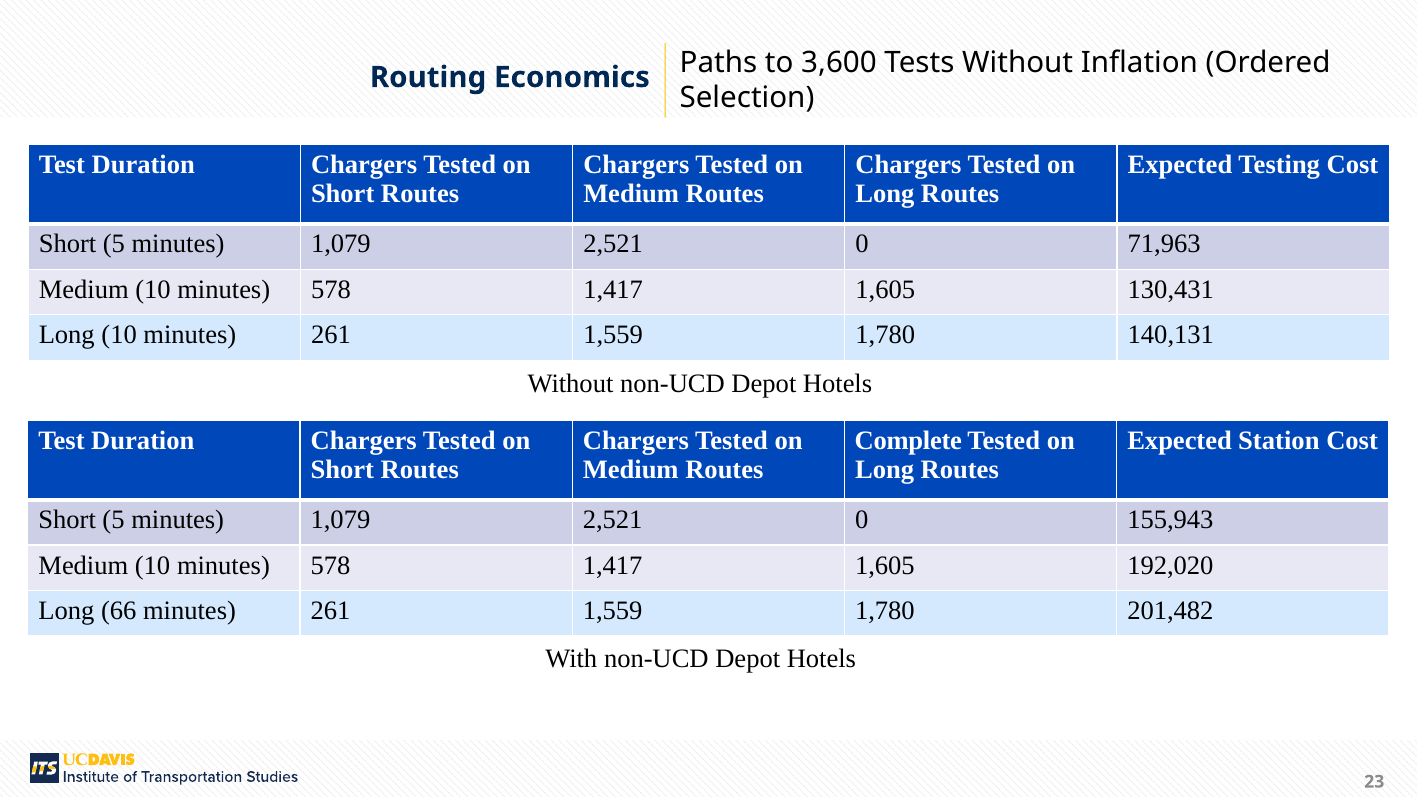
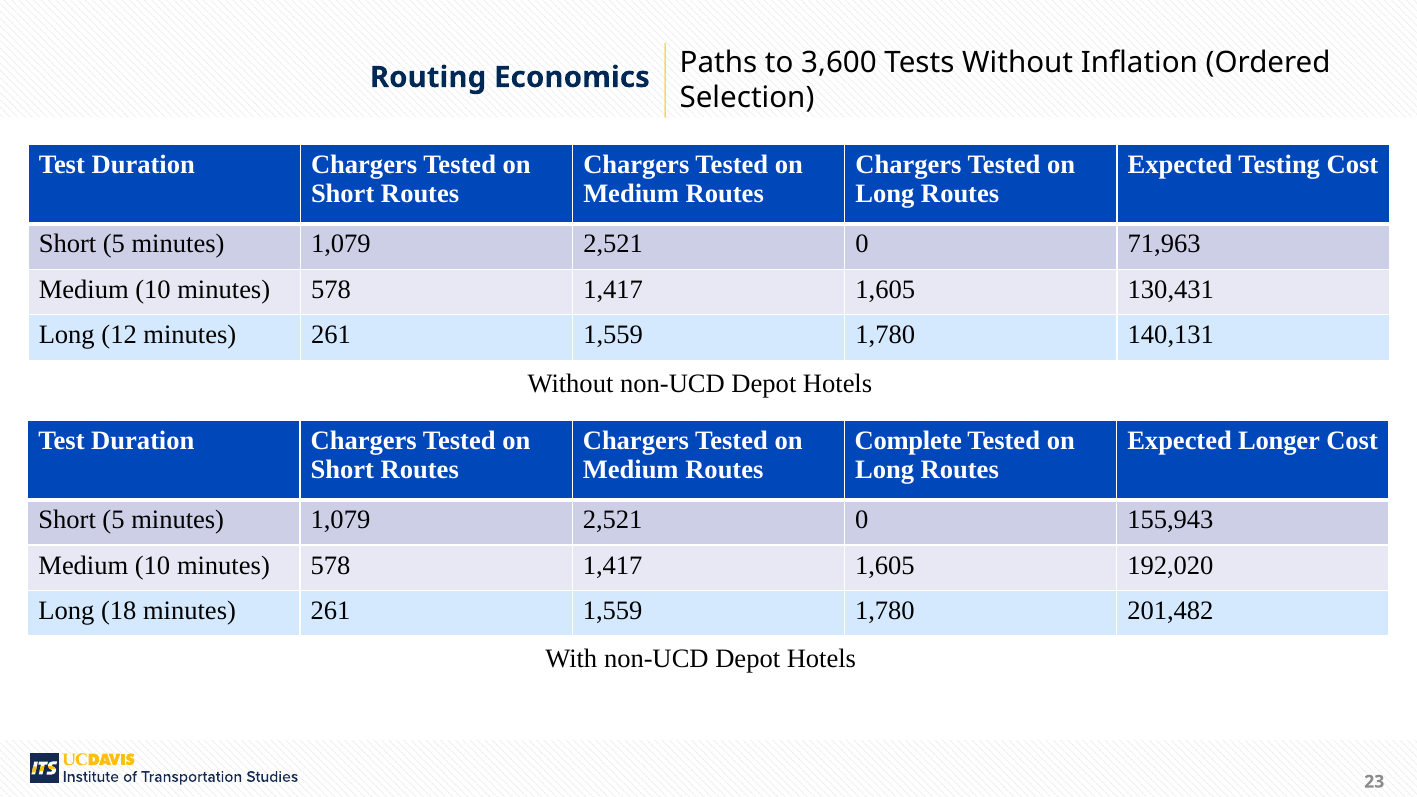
Long 10: 10 -> 12 (119, 335)
Station: Station -> Longer (1279, 440)
66: 66 -> 18 (119, 611)
